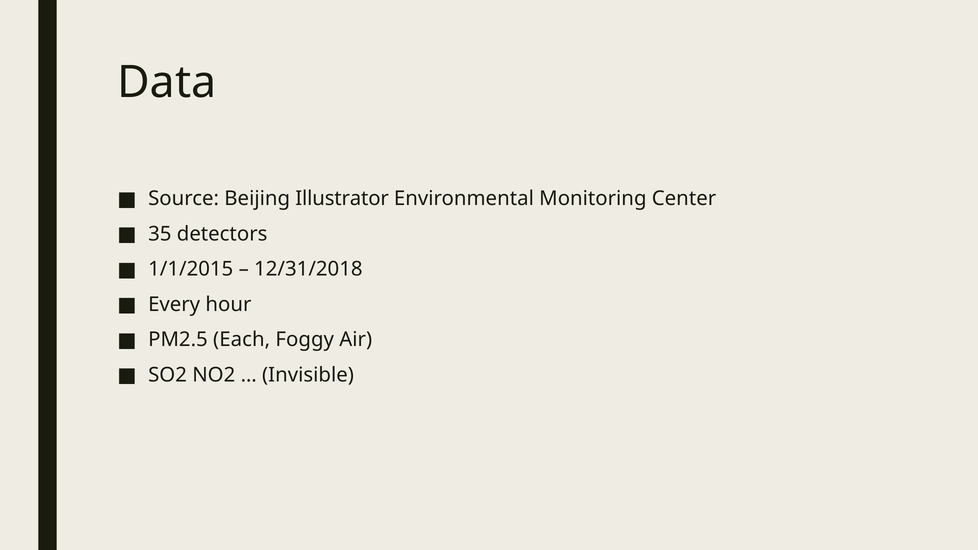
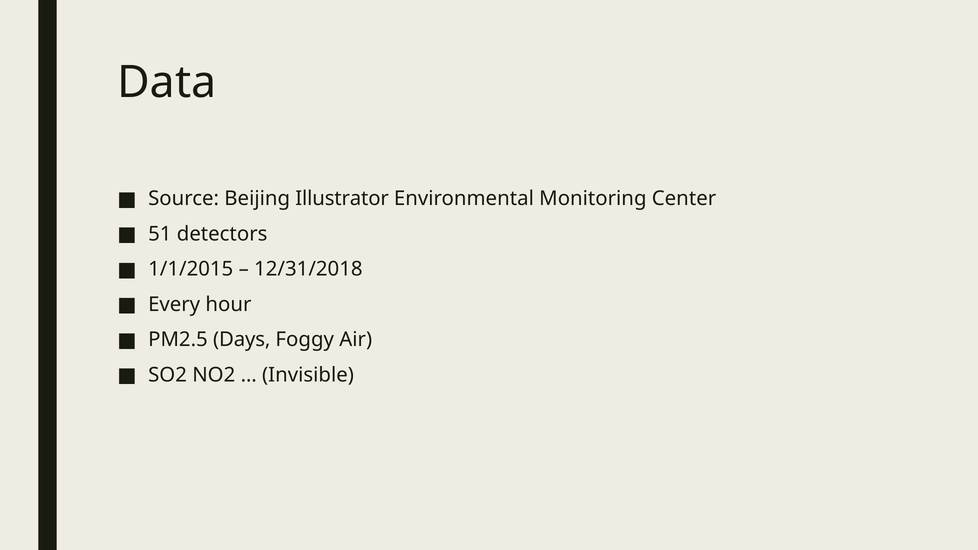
35: 35 -> 51 (160, 234)
Each: Each -> Days (242, 340)
